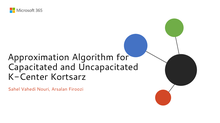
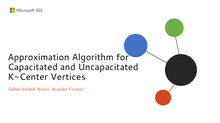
Kortsarz: Kortsarz -> Vertices (68, 77)
